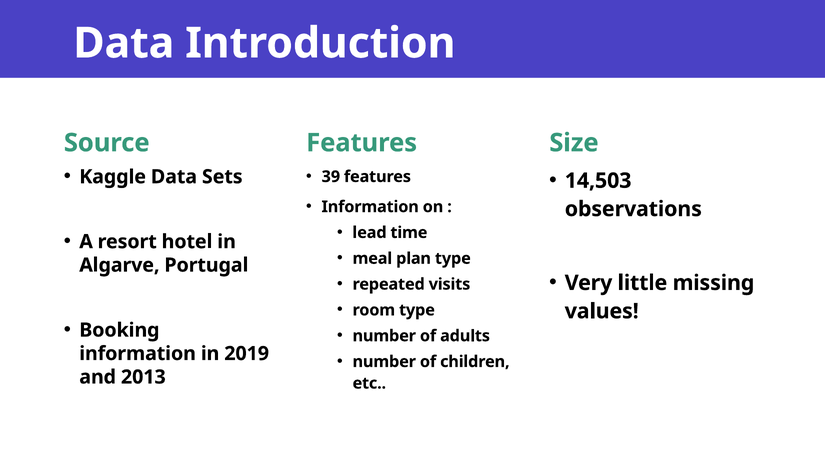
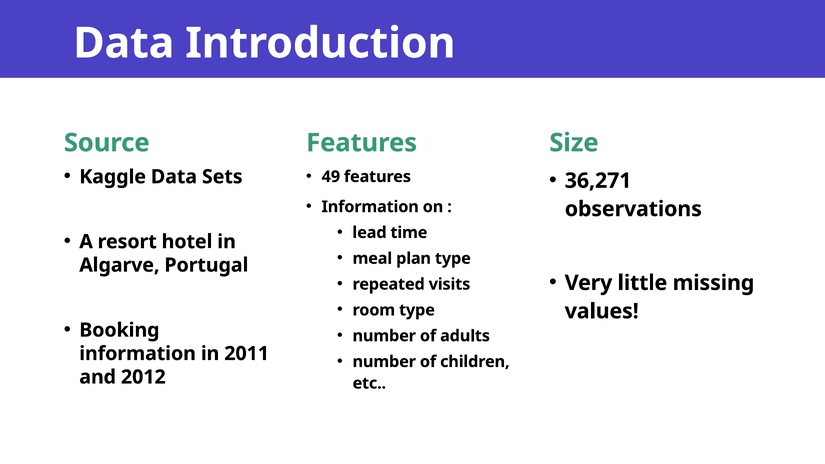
39: 39 -> 49 (331, 177)
14,503: 14,503 -> 36,271 (598, 181)
2019: 2019 -> 2011 (247, 354)
2013: 2013 -> 2012 (143, 377)
